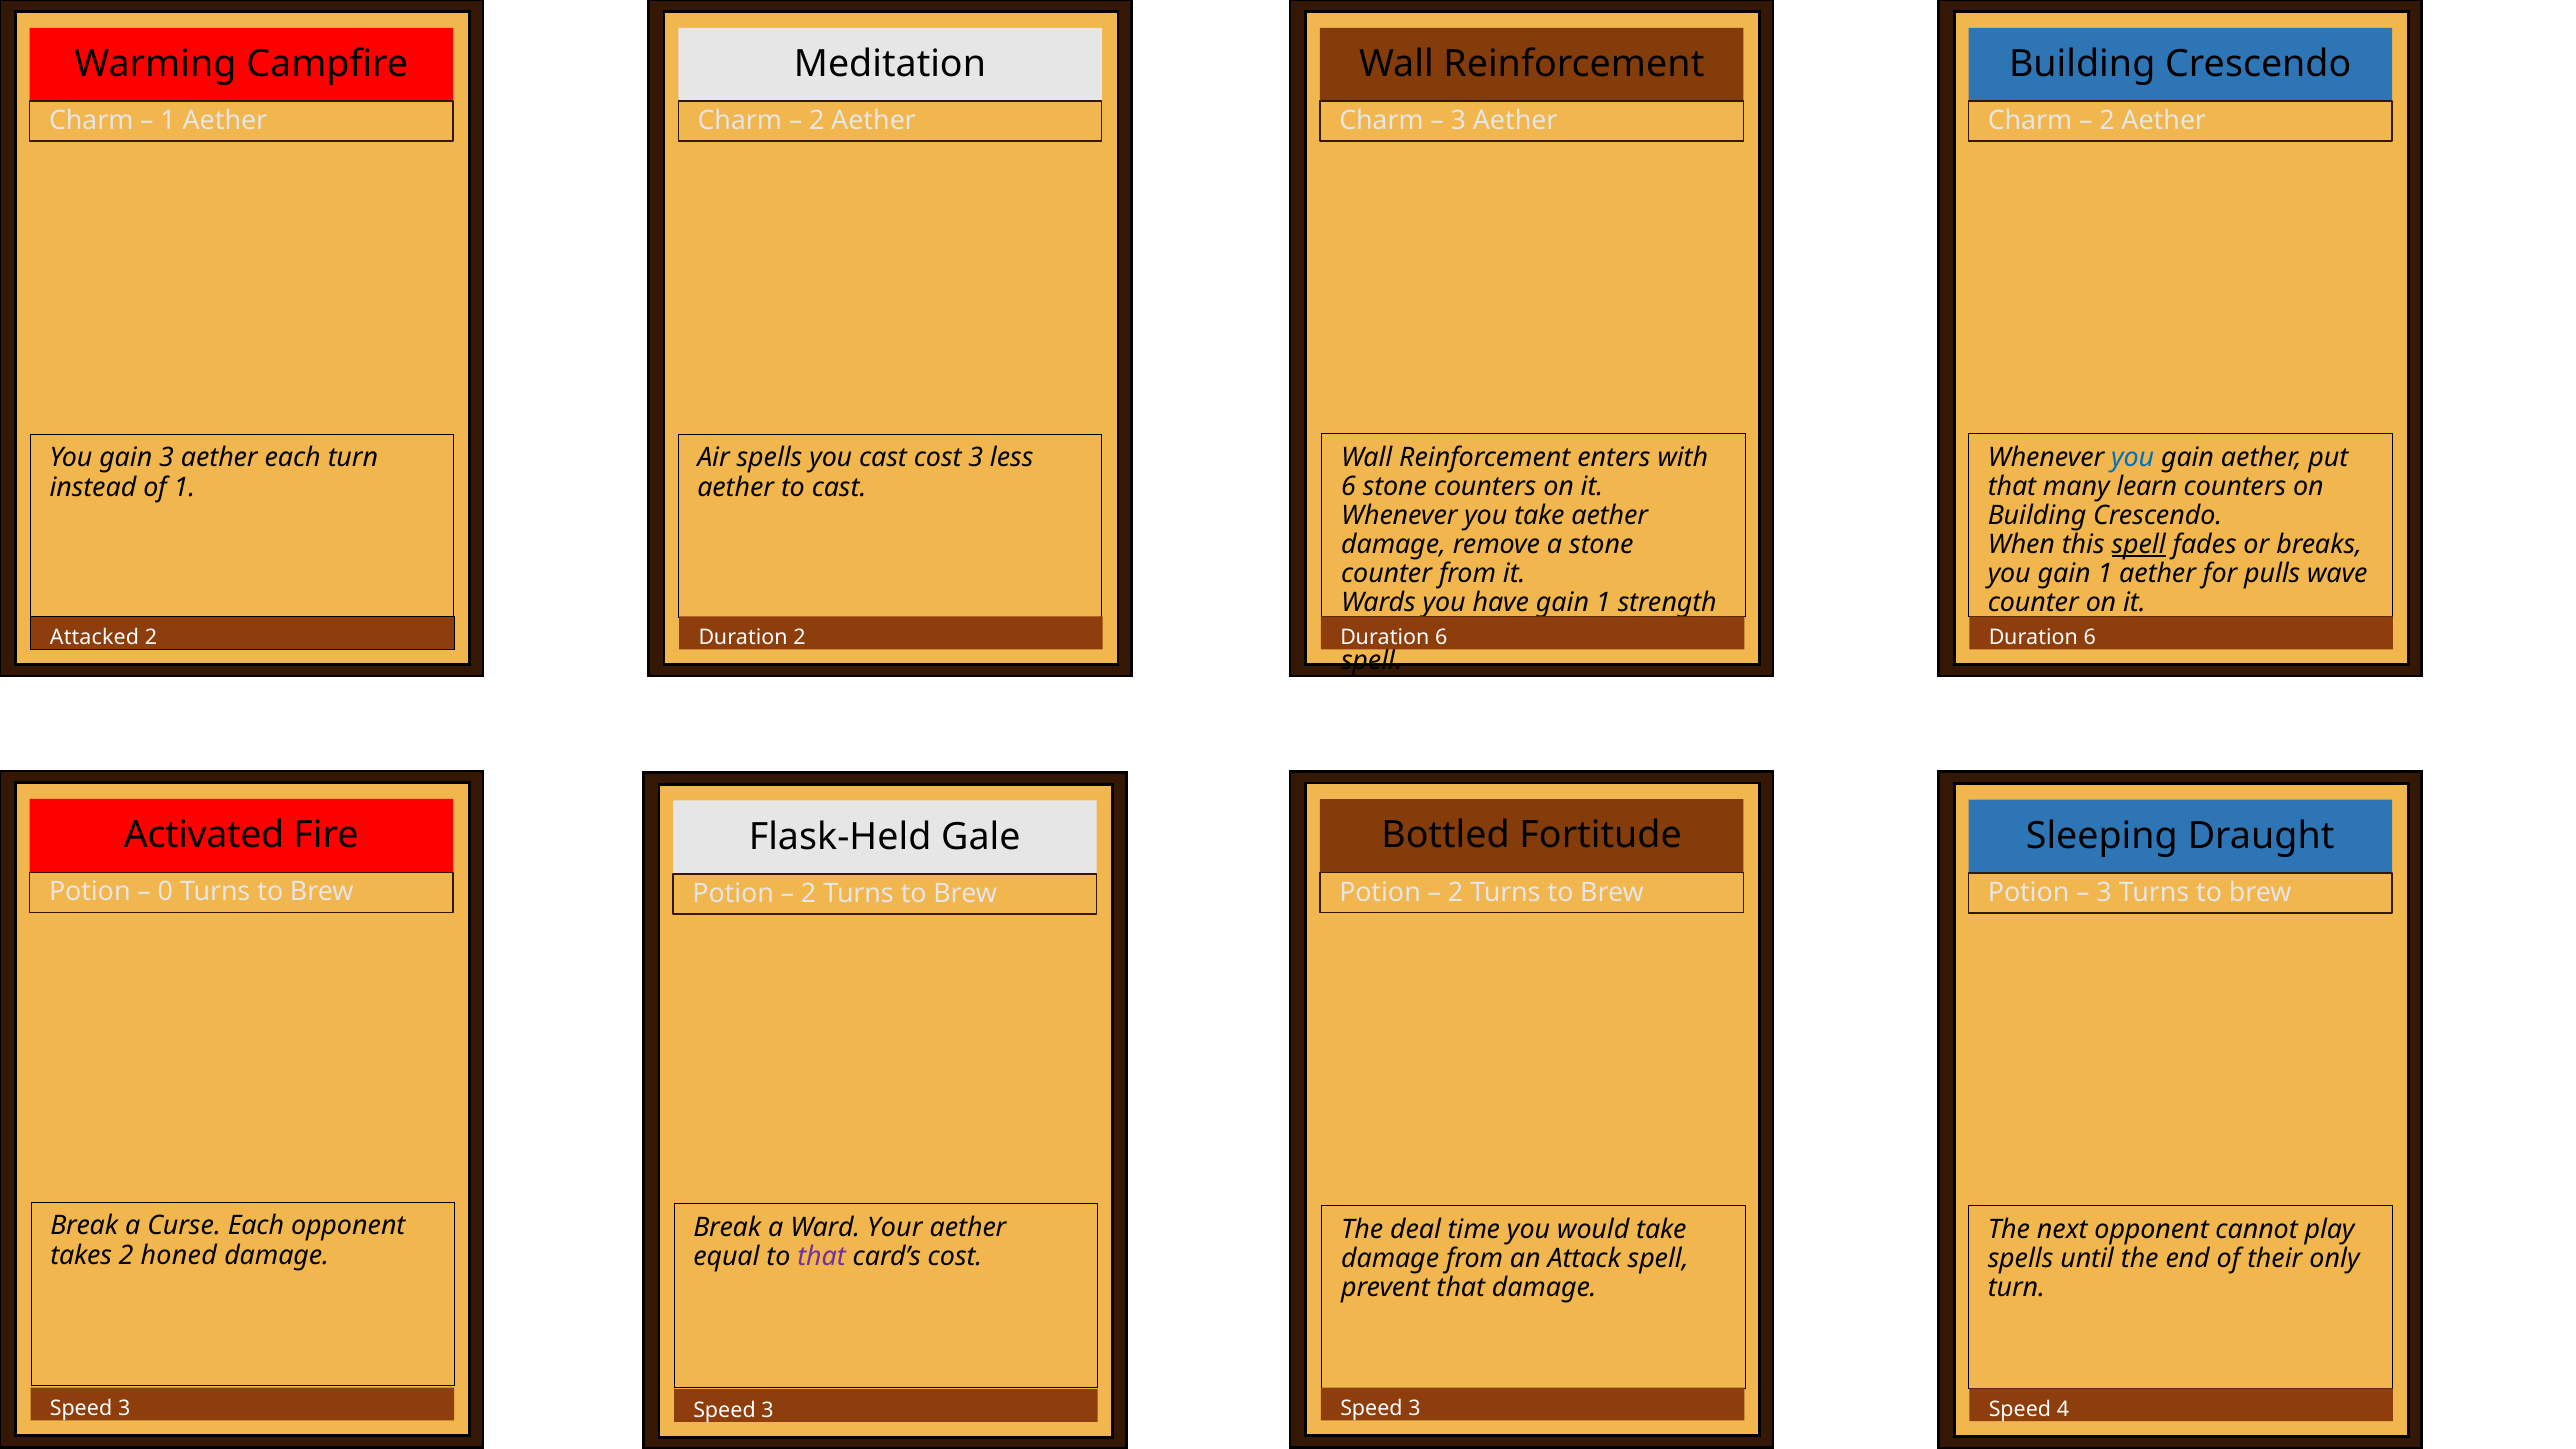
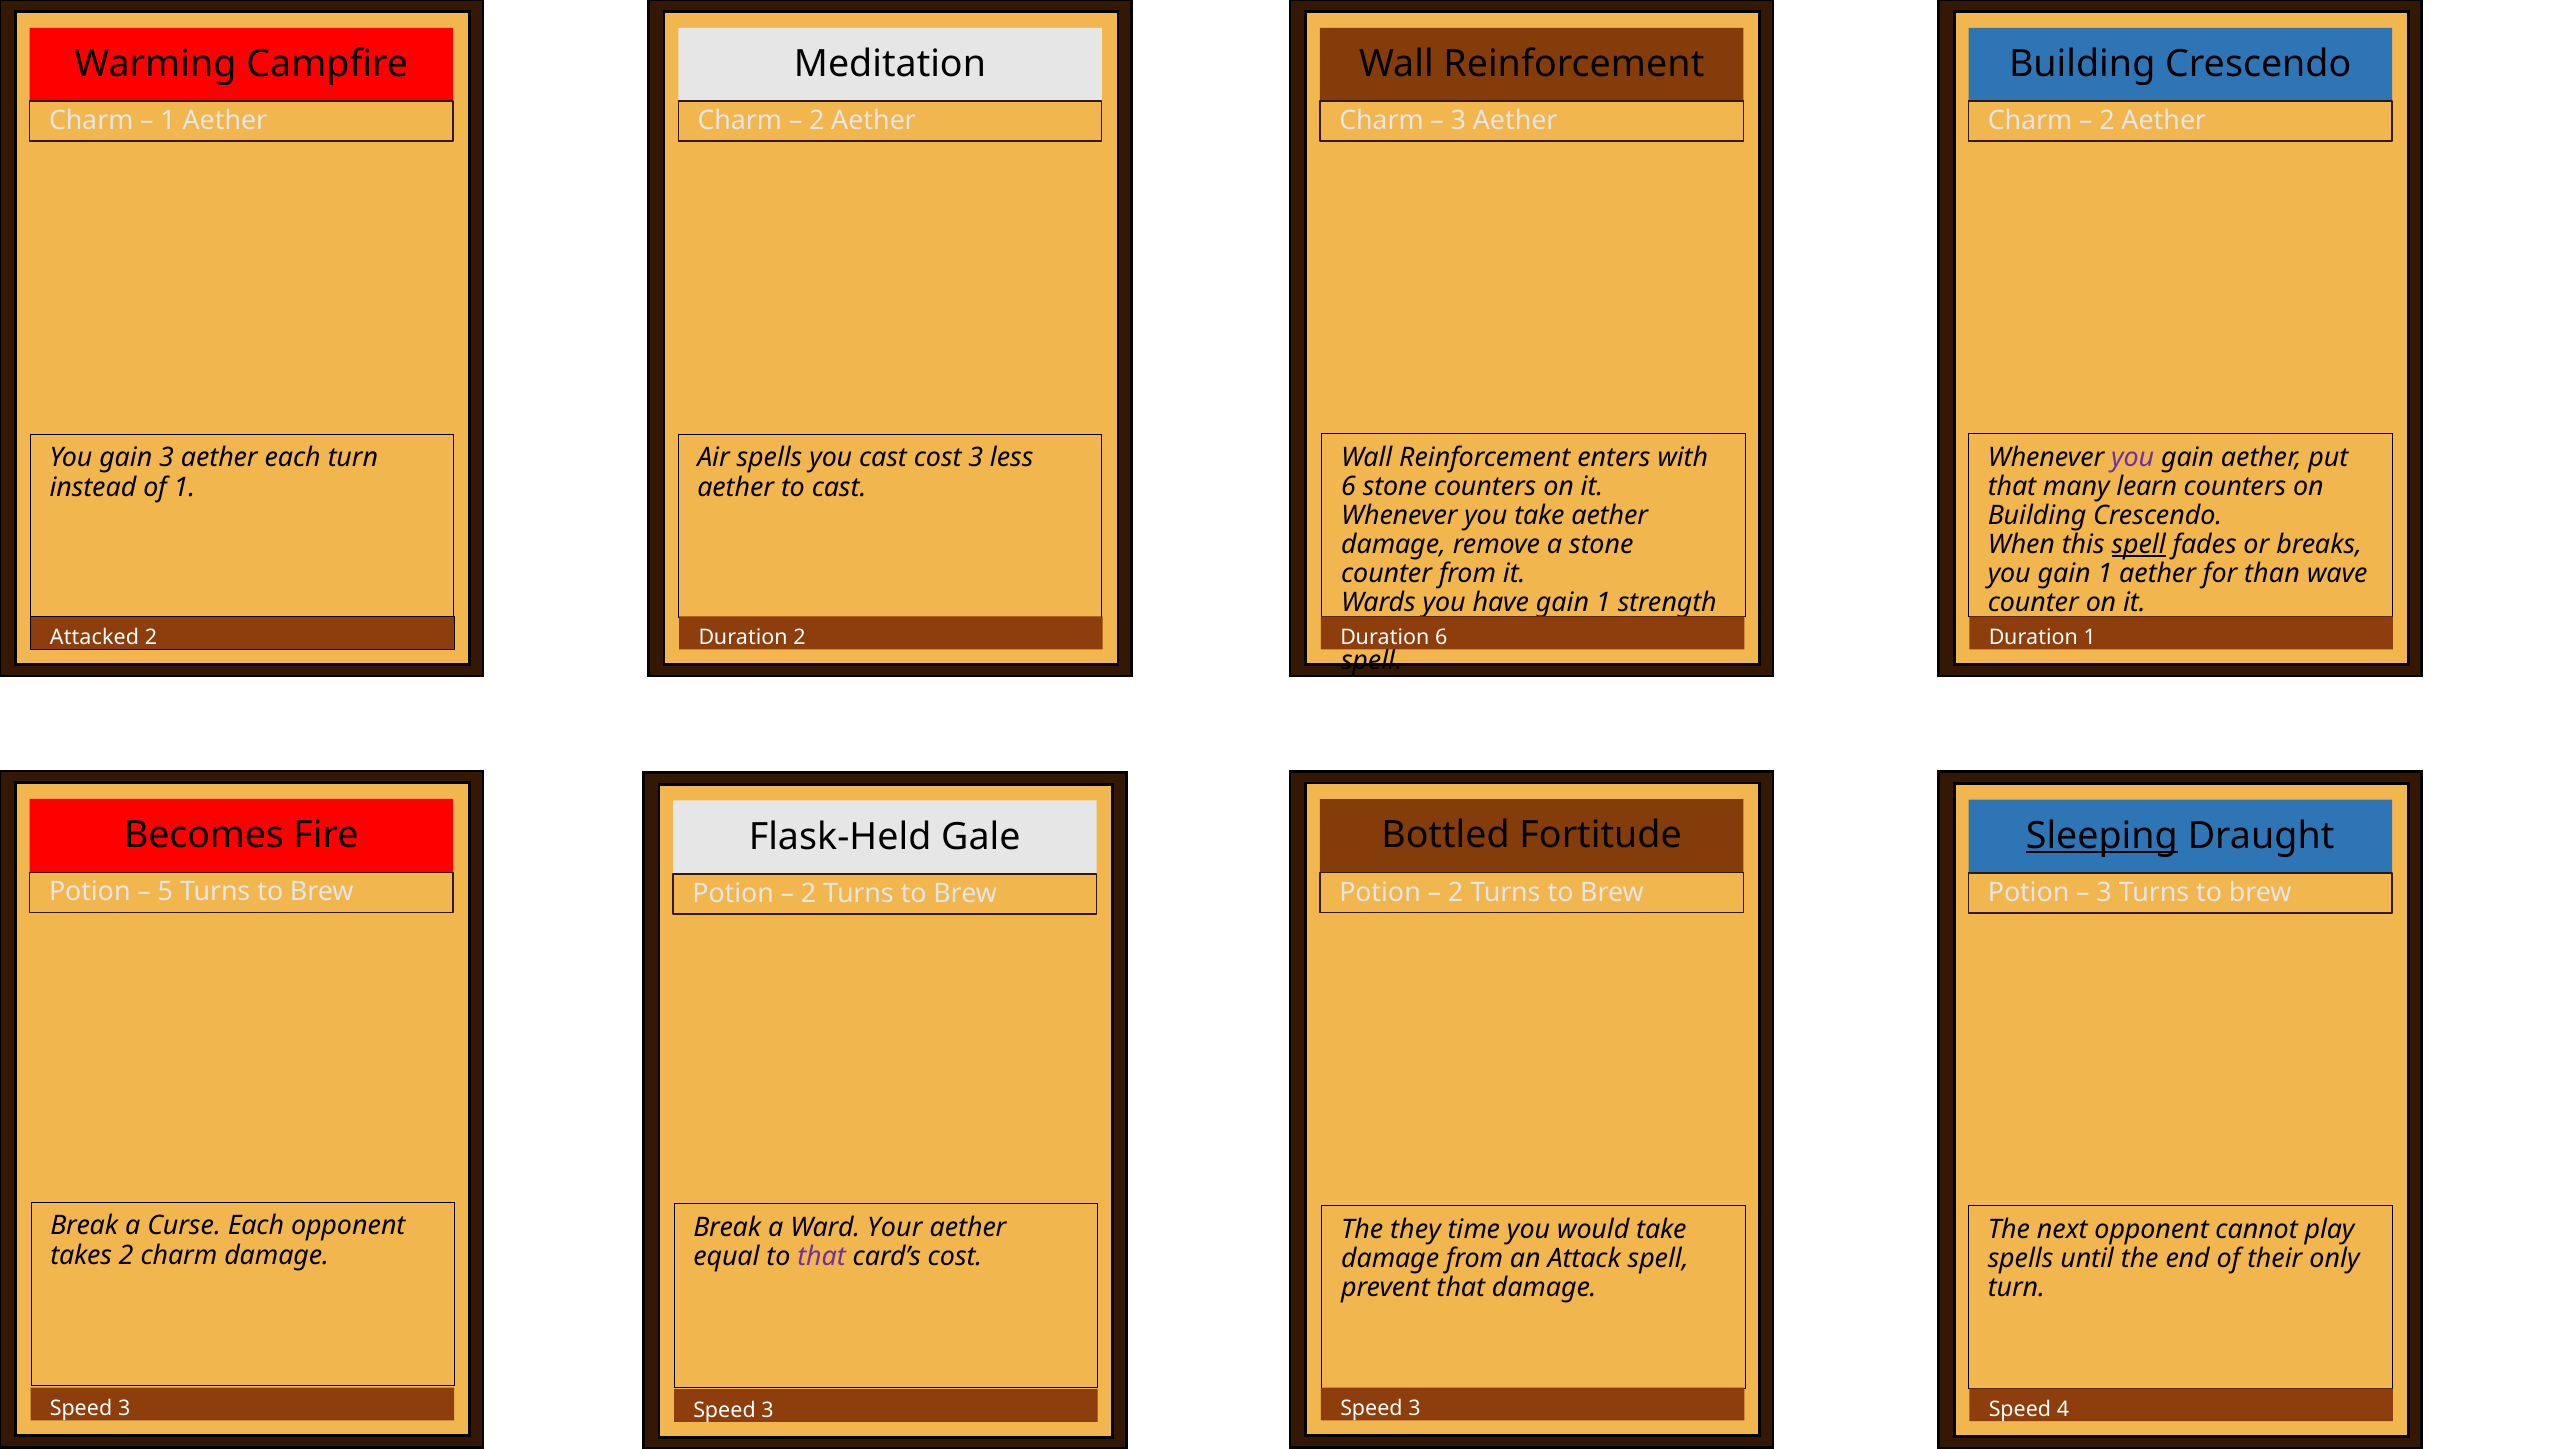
you colour: blue -> purple (2133, 457)
pulls: pulls -> than (2272, 574)
6: 6 -> 1 (2090, 638)
Activated: Activated -> Becomes (204, 835)
Sleeping underline: none -> present (2102, 836)
0: 0 -> 5 (165, 892)
deal: deal -> they (1415, 1229)
2 honed: honed -> charm (179, 1255)
